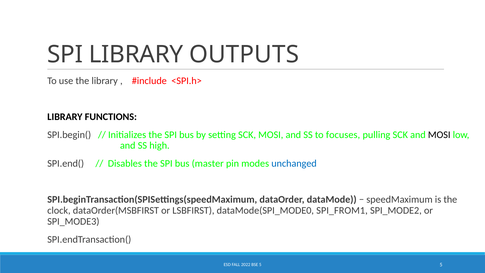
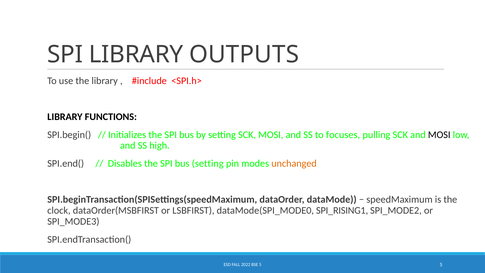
bus master: master -> setting (208, 163)
unchanged colour: blue -> orange (294, 163)
SPI_FROM1: SPI_FROM1 -> SPI_RISING1 (342, 210)
